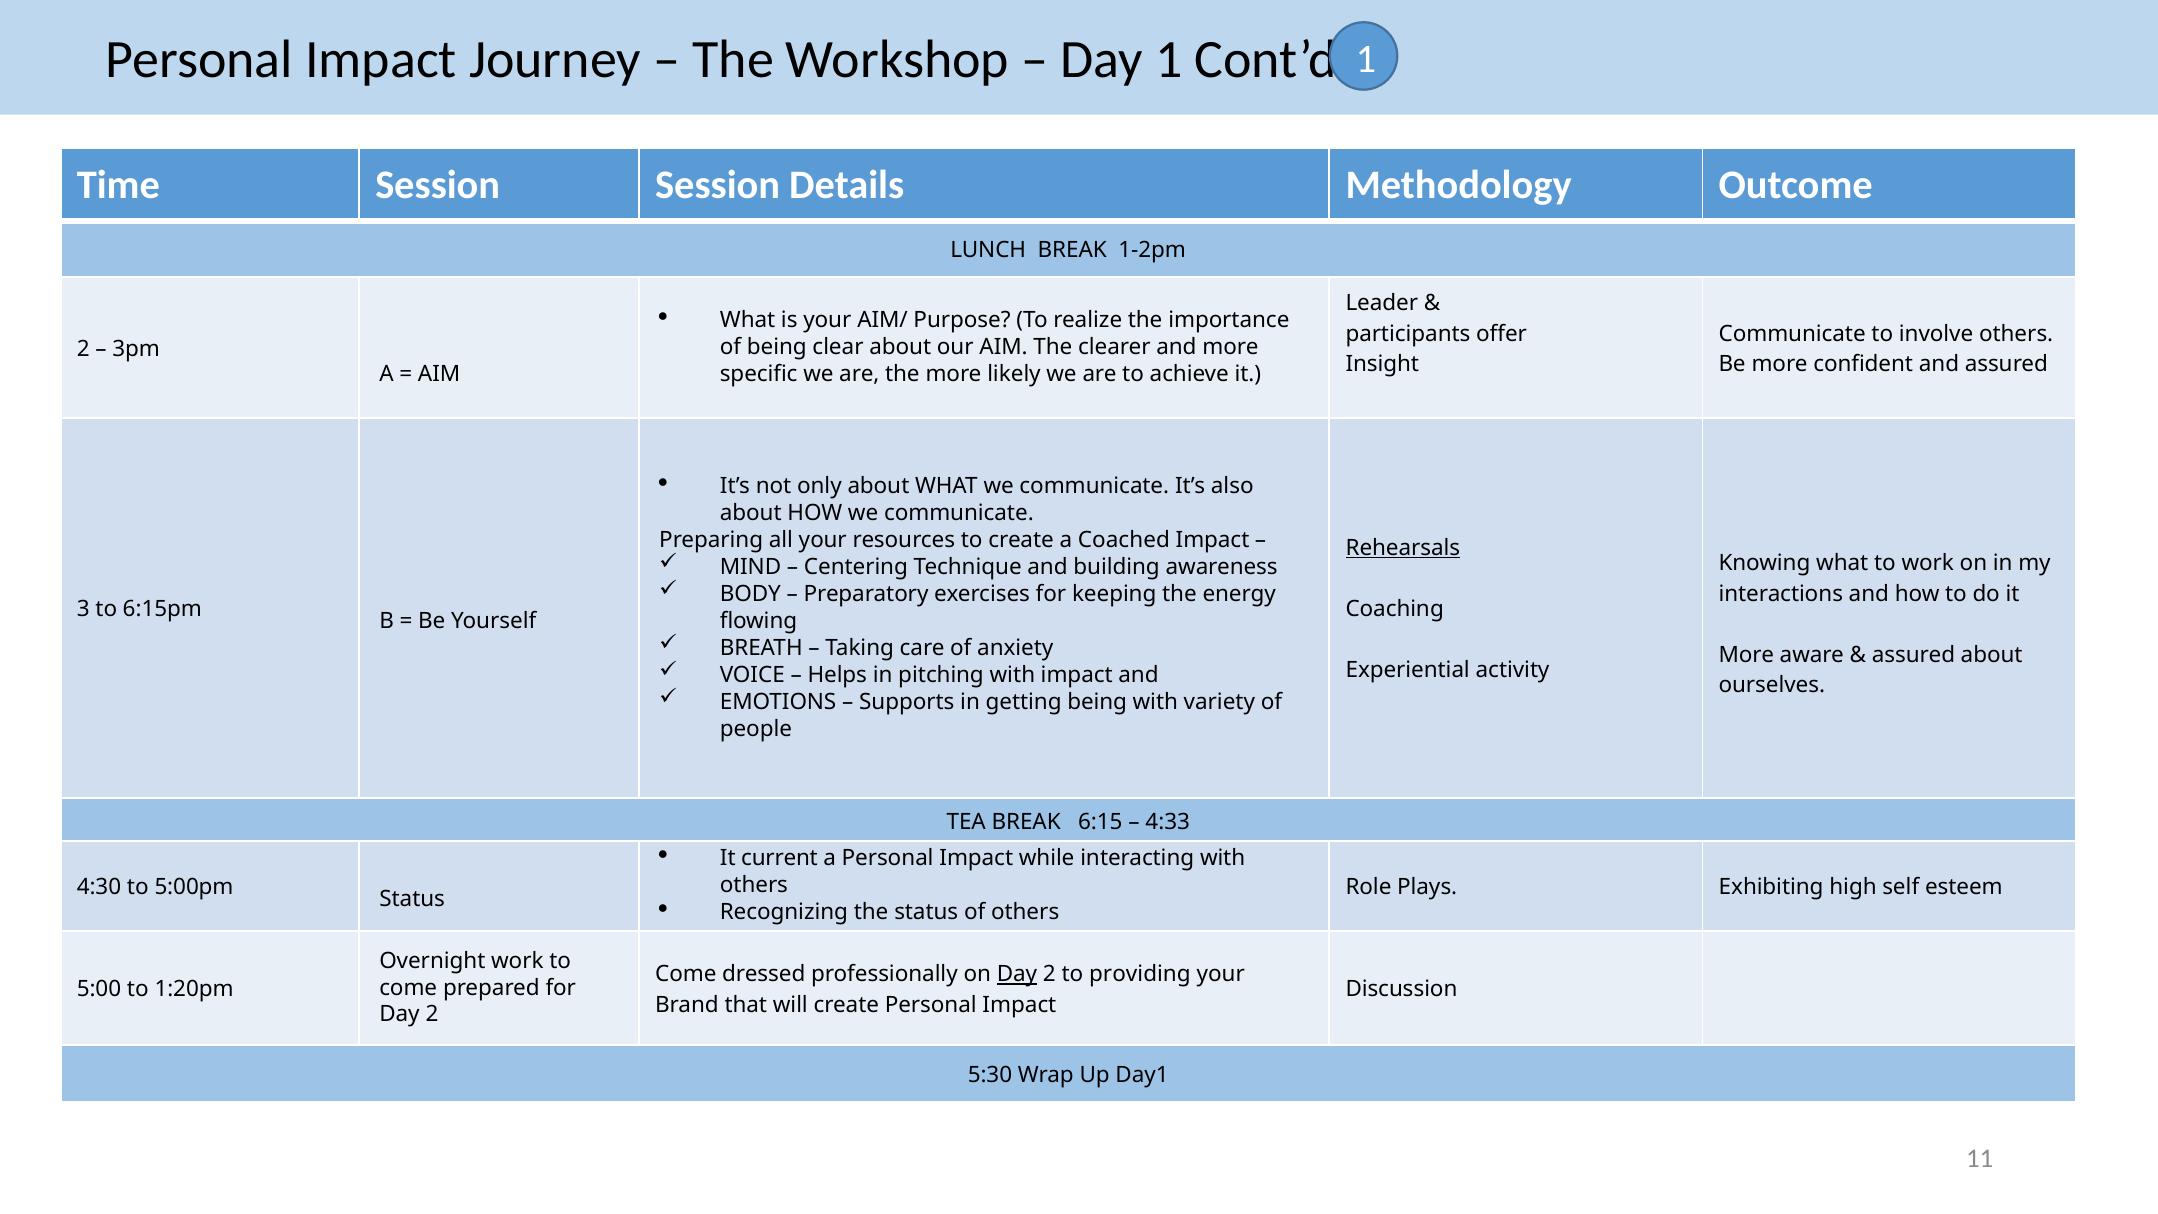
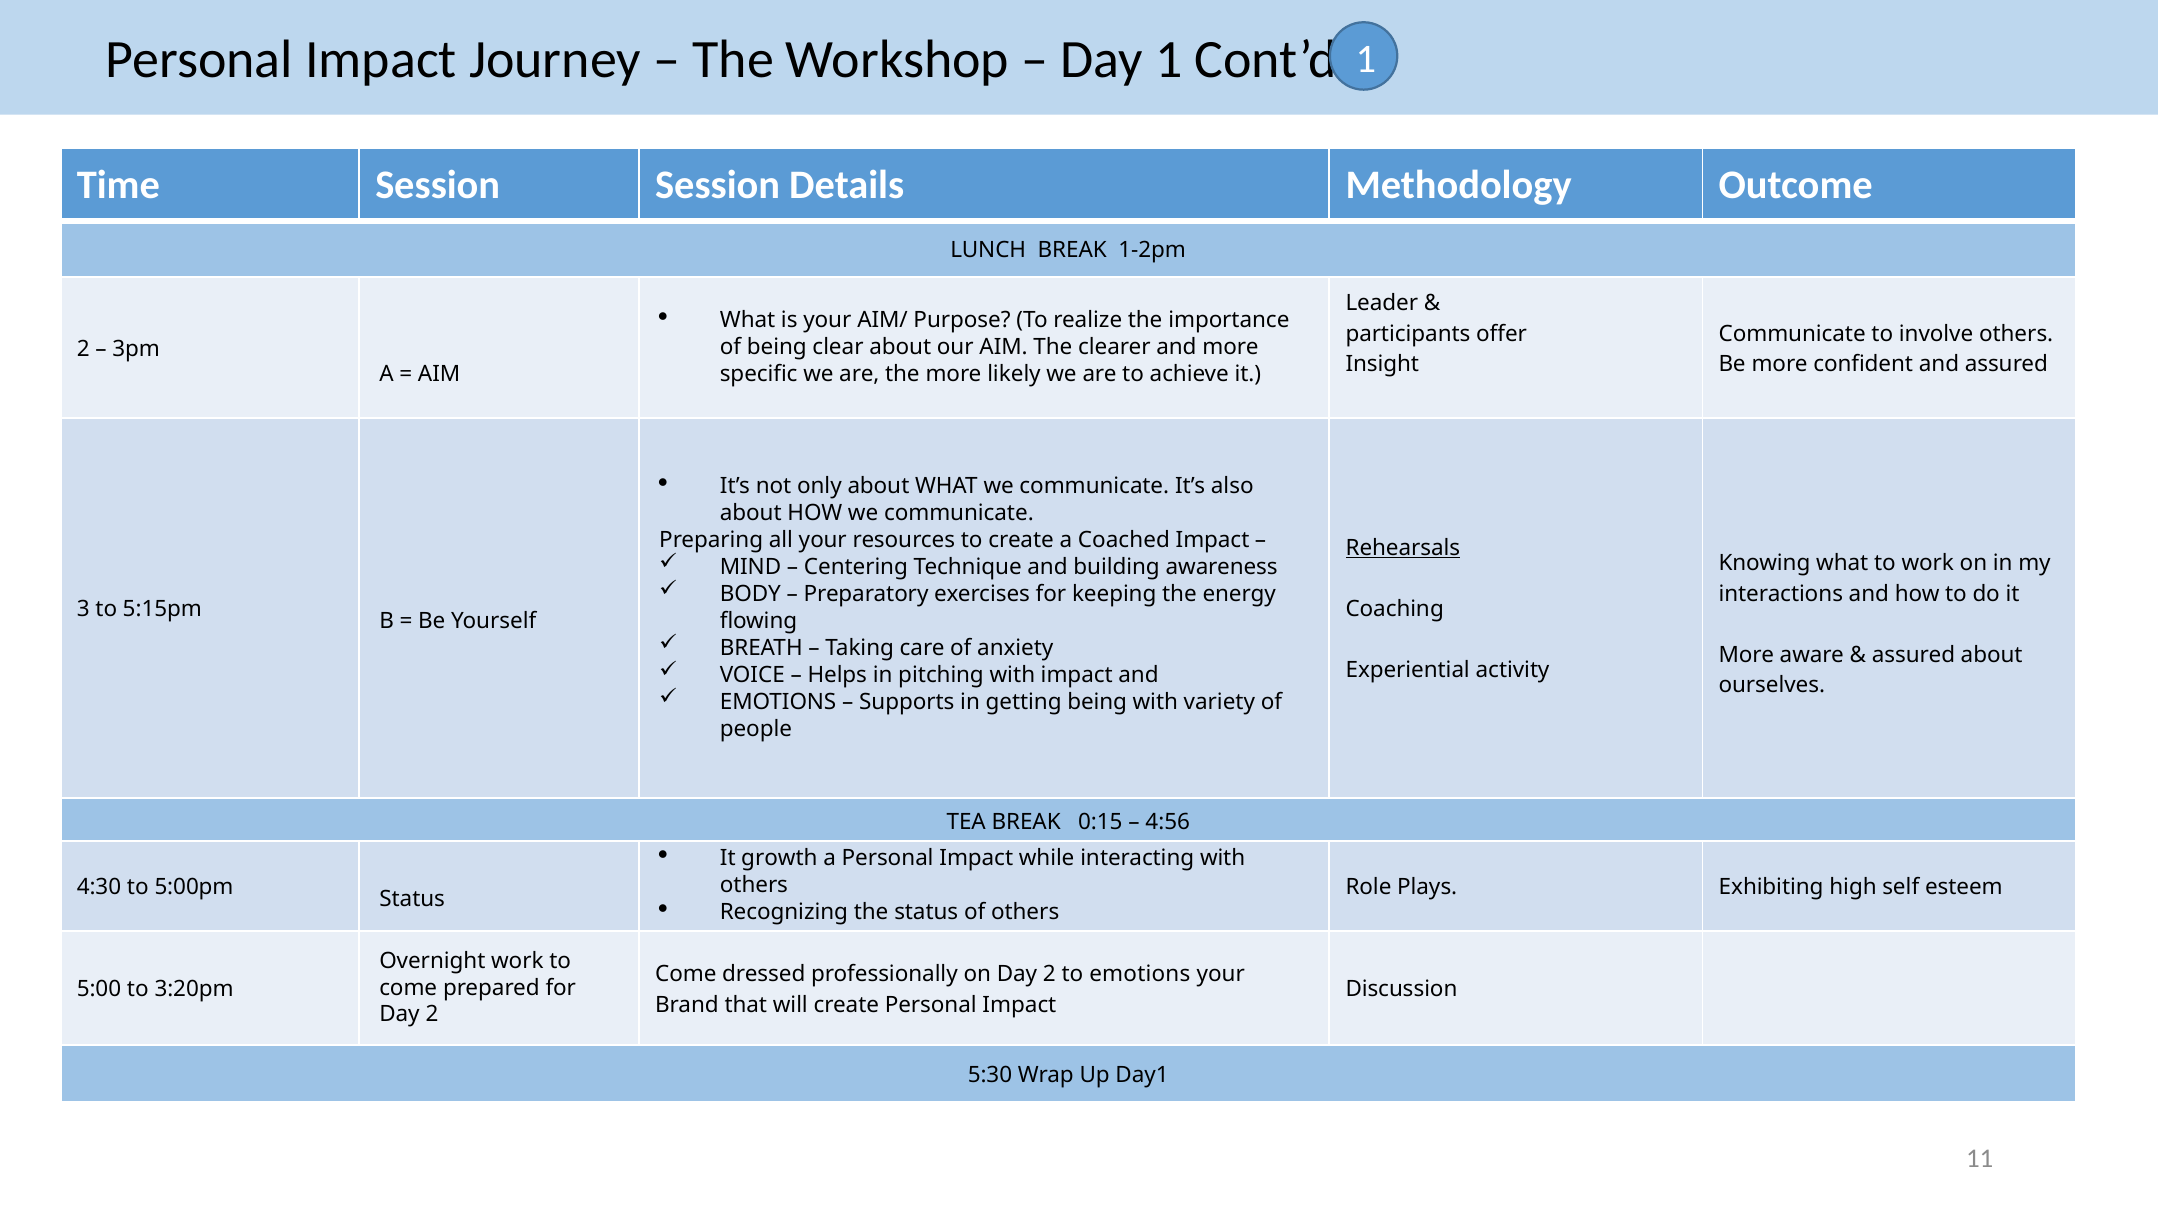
6:15pm: 6:15pm -> 5:15pm (162, 609)
6:15: 6:15 -> 0:15 (1100, 822)
4:33: 4:33 -> 4:56 (1168, 822)
current: current -> growth (779, 858)
Day underline: present -> none (1017, 974)
to providing: providing -> emotions (1140, 974)
1:20pm: 1:20pm -> 3:20pm (194, 989)
